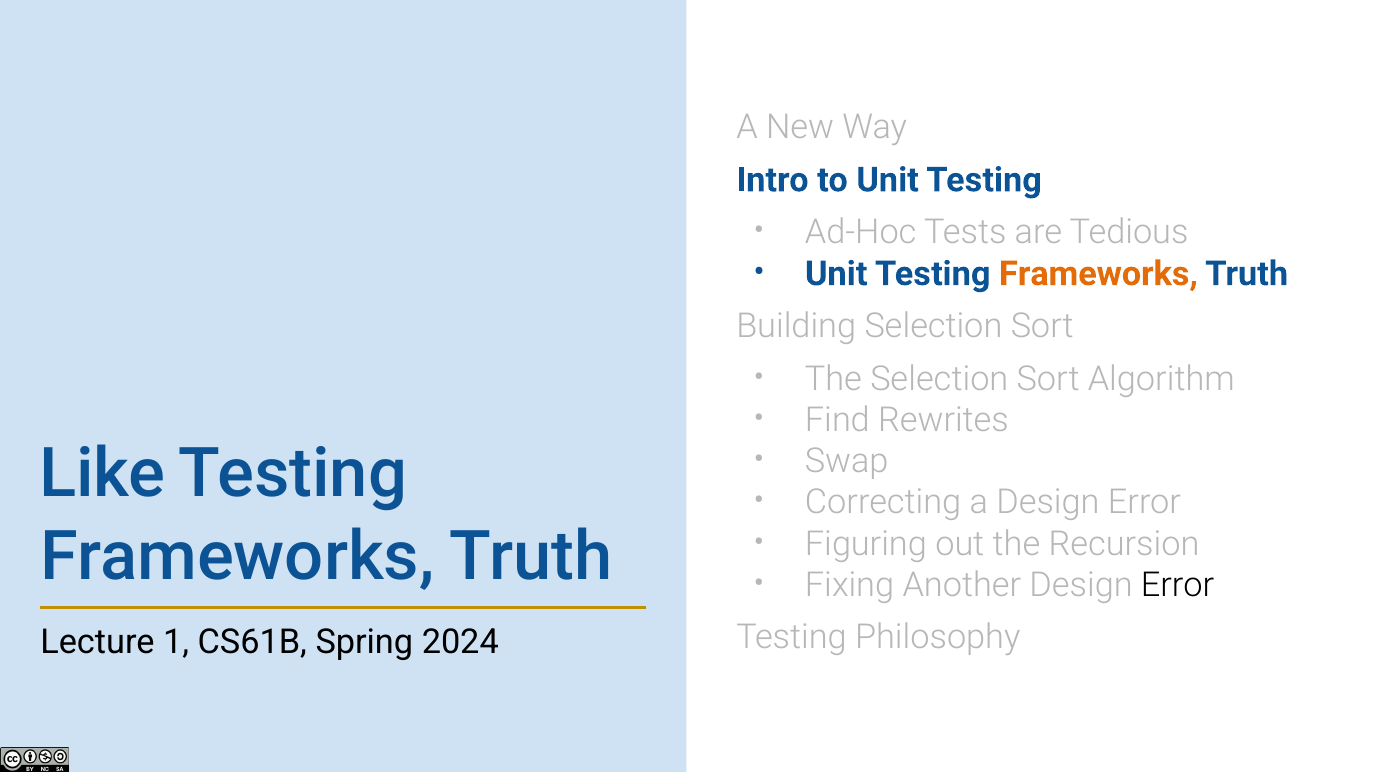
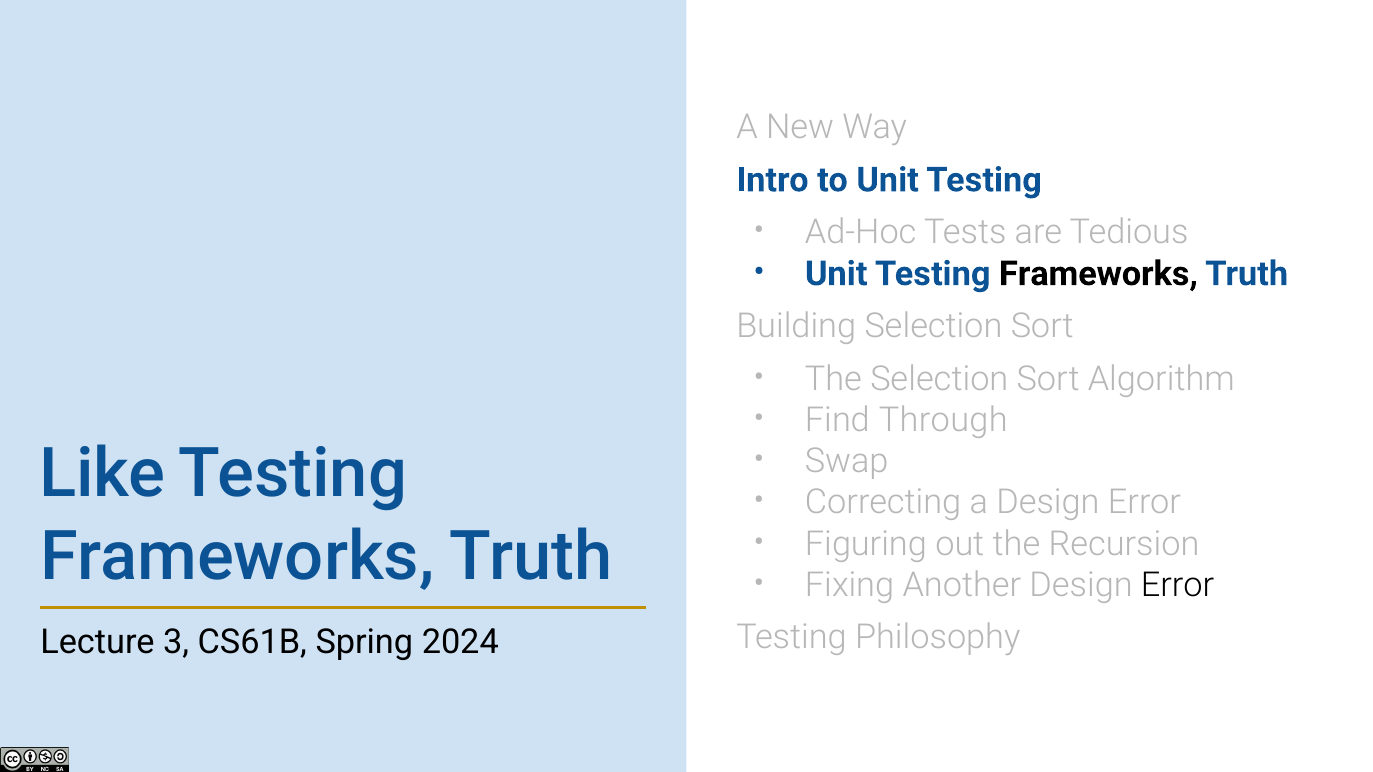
Frameworks colour: orange -> black (1098, 274)
Rewrites: Rewrites -> Through (943, 420)
1: 1 -> 3 (176, 643)
